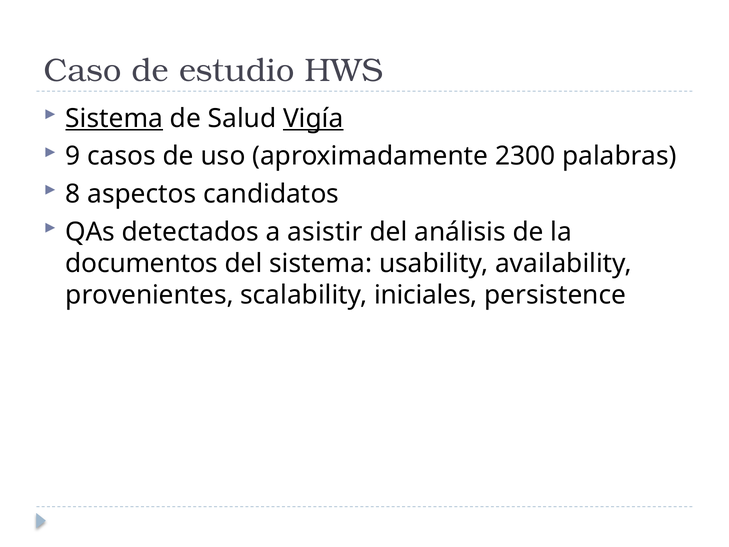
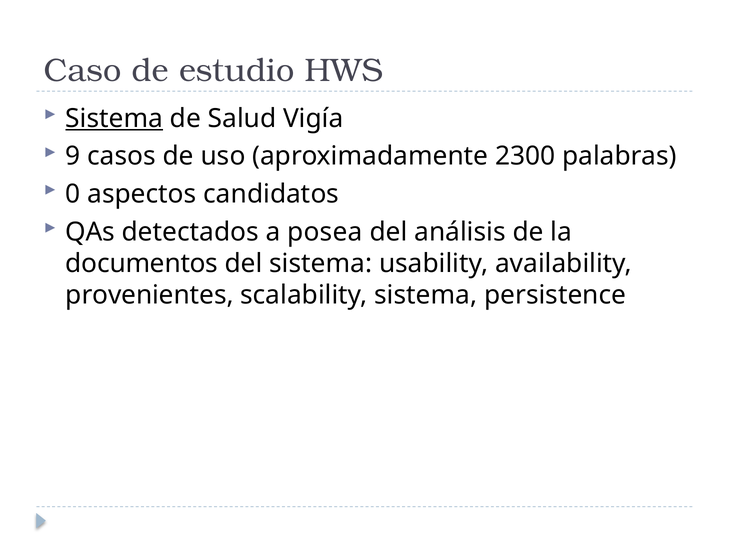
Vigía underline: present -> none (313, 118)
8: 8 -> 0 (73, 194)
asistir: asistir -> posea (325, 232)
scalability iniciales: iniciales -> sistema (426, 295)
